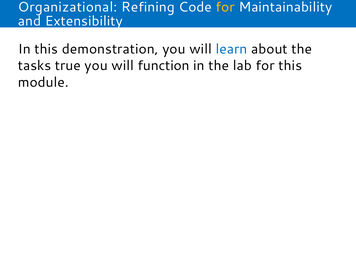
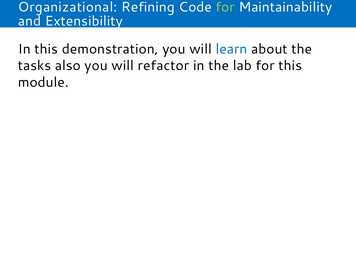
for colour: yellow -> light green (225, 7)
true: true -> also (68, 66)
function: function -> refactor (164, 66)
